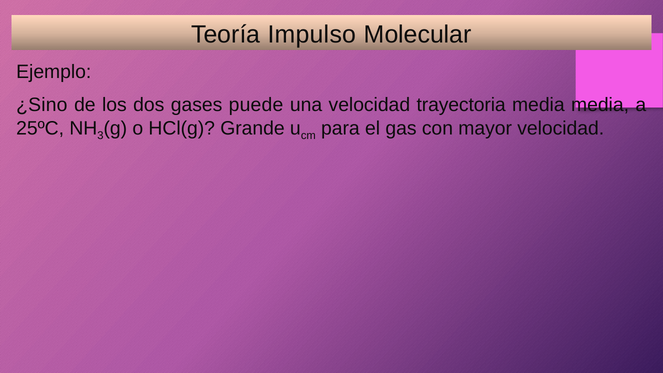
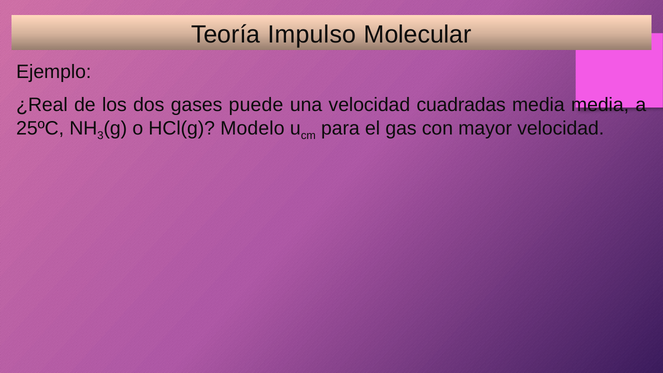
¿Sino: ¿Sino -> ¿Real (42, 105)
trayectoria: trayectoria -> cuadradas (461, 105)
Grande: Grande -> Modelo (252, 128)
